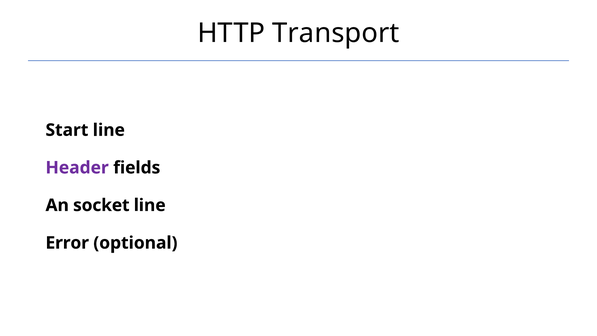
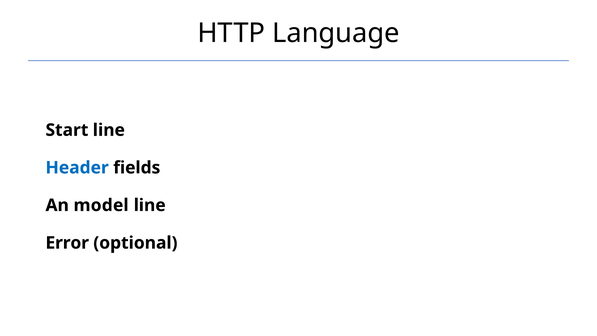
Transport: Transport -> Language (336, 33)
Header colour: purple -> blue (77, 168)
socket: socket -> model (101, 205)
